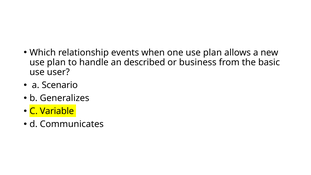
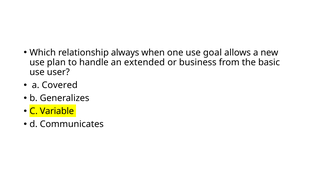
events: events -> always (125, 53)
one use plan: plan -> goal (212, 53)
described: described -> extended (144, 62)
Scenario: Scenario -> Covered (60, 85)
